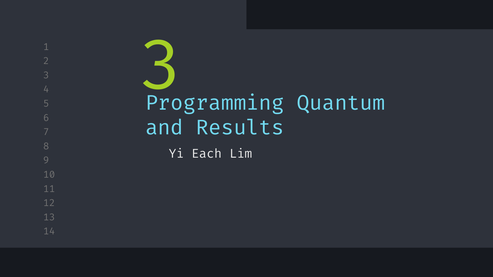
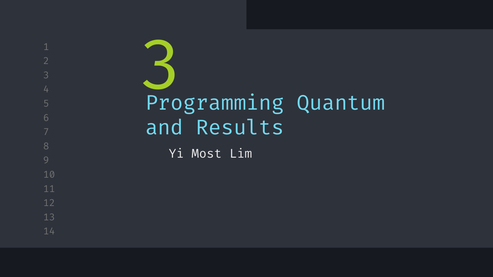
Each: Each -> Most (207, 154)
